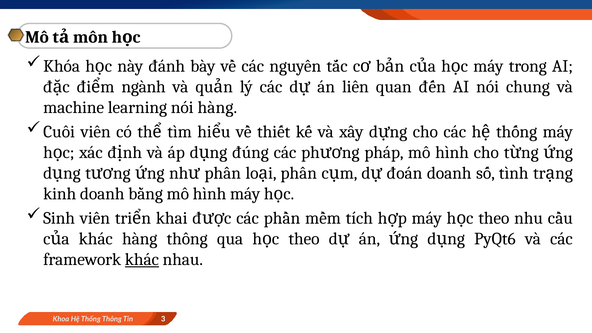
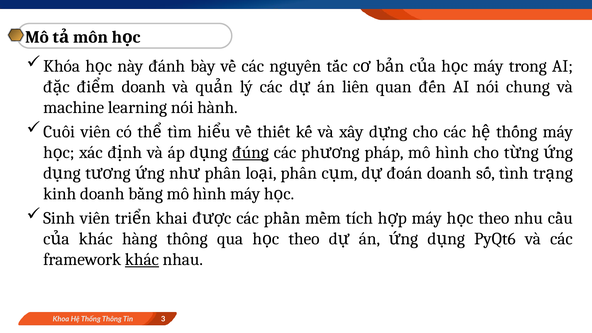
ngành: ngành -> doanh (144, 87)
nói hàng: hàng -> hành (217, 107)
đúng underline: none -> present (250, 152)
